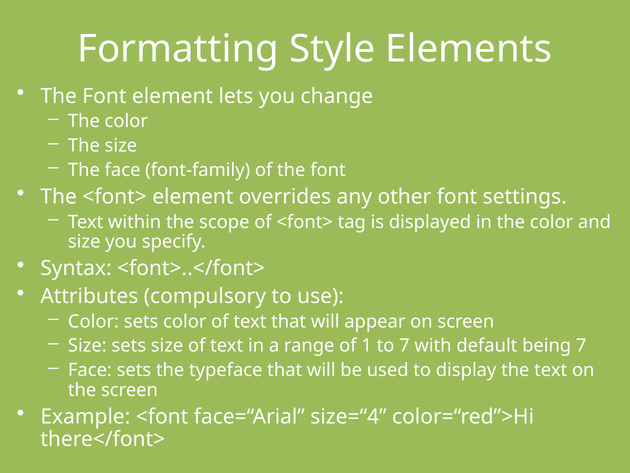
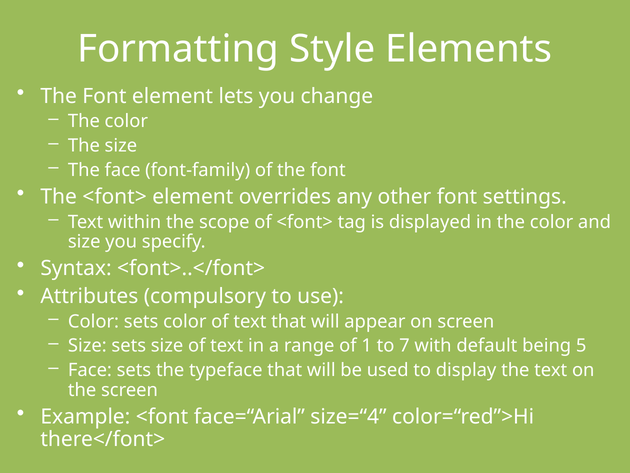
being 7: 7 -> 5 (581, 346)
